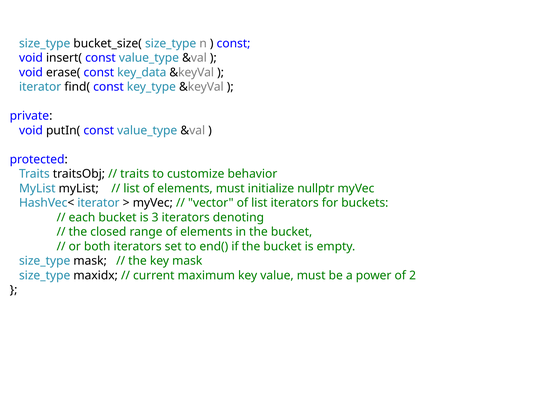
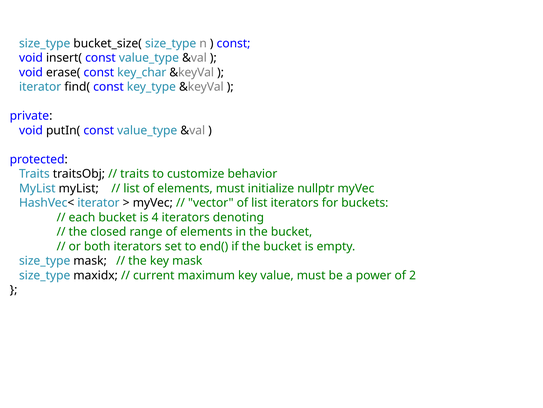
key_data: key_data -> key_char (142, 72)
3: 3 -> 4 (155, 217)
